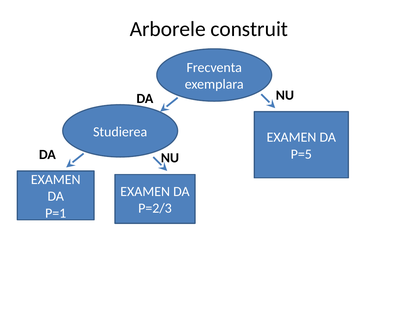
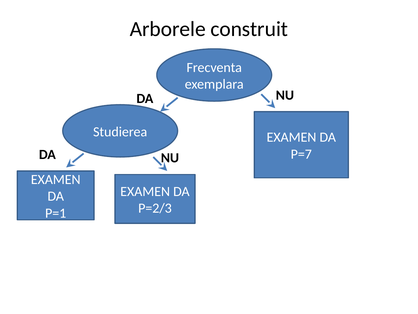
P=5: P=5 -> P=7 (301, 154)
